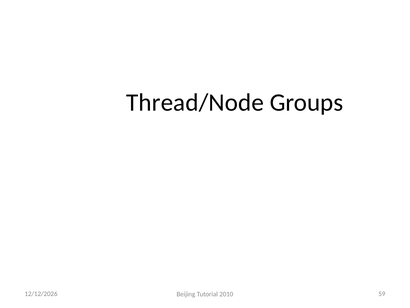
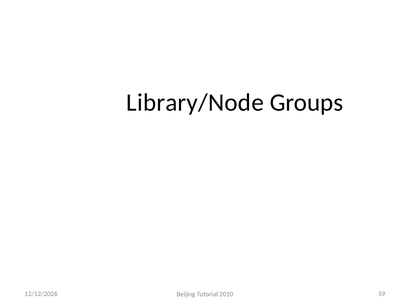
Thread/Node: Thread/Node -> Library/Node (195, 103)
